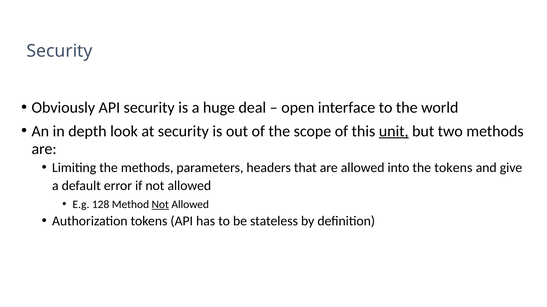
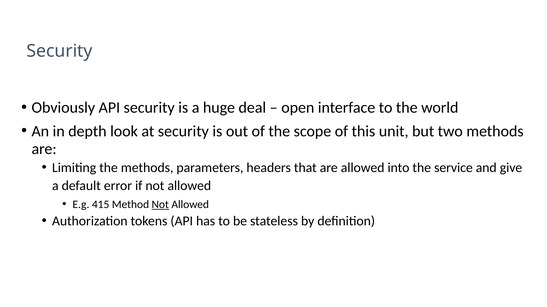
unit underline: present -> none (394, 131)
the tokens: tokens -> service (453, 168)
128: 128 -> 415 (101, 205)
